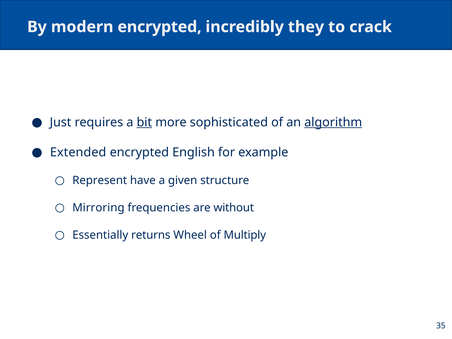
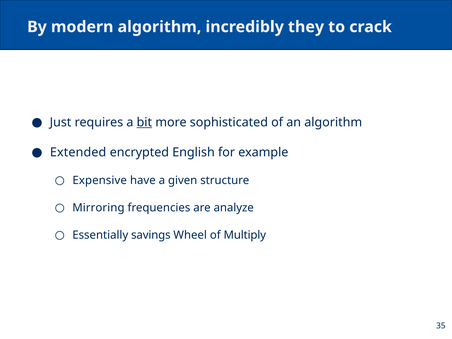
modern encrypted: encrypted -> algorithm (159, 27)
algorithm underline: present -> none (333, 122)
Represent: Represent -> Expensive (100, 180)
without: without -> analyze (234, 208)
returns: returns -> savings (151, 235)
